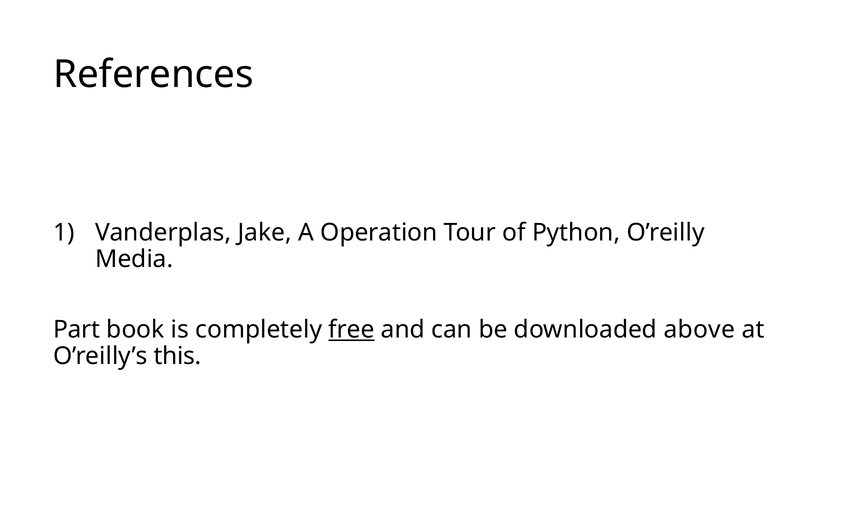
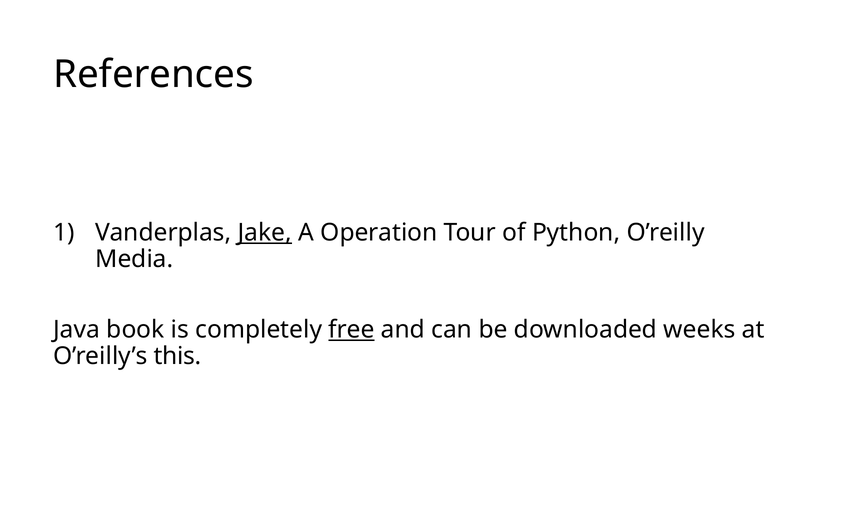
Jake underline: none -> present (265, 233)
Part: Part -> Java (77, 330)
above: above -> weeks (699, 330)
